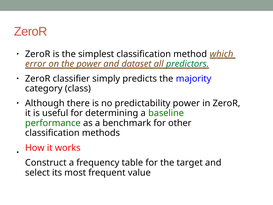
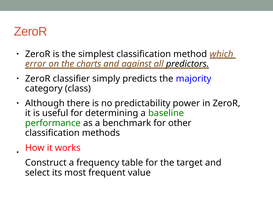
the power: power -> charts (89, 64)
dataset: dataset -> against (136, 64)
predictors colour: green -> black (187, 64)
